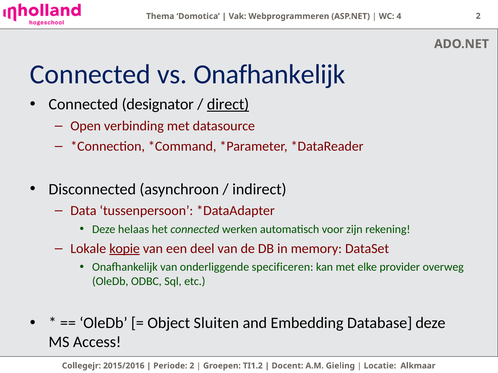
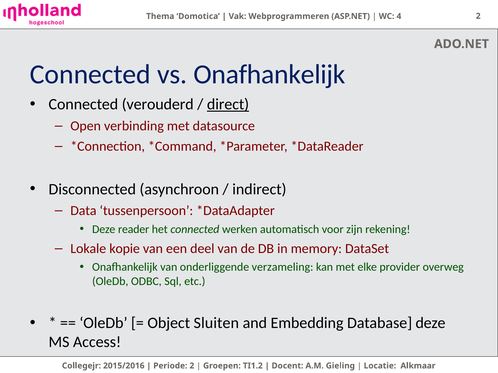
designator: designator -> verouderd (158, 104)
helaas: helaas -> reader (134, 230)
kopie underline: present -> none (125, 249)
specificeren: specificeren -> verzameling (283, 267)
